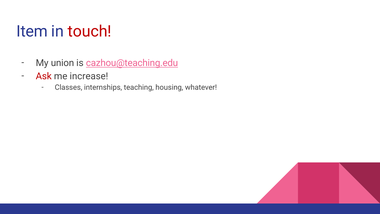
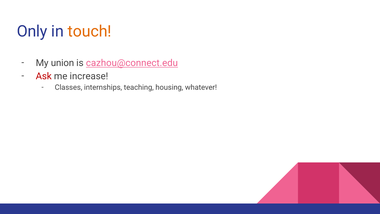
Item: Item -> Only (32, 31)
touch colour: red -> orange (90, 31)
cazhou@teaching.edu: cazhou@teaching.edu -> cazhou@connect.edu (132, 63)
